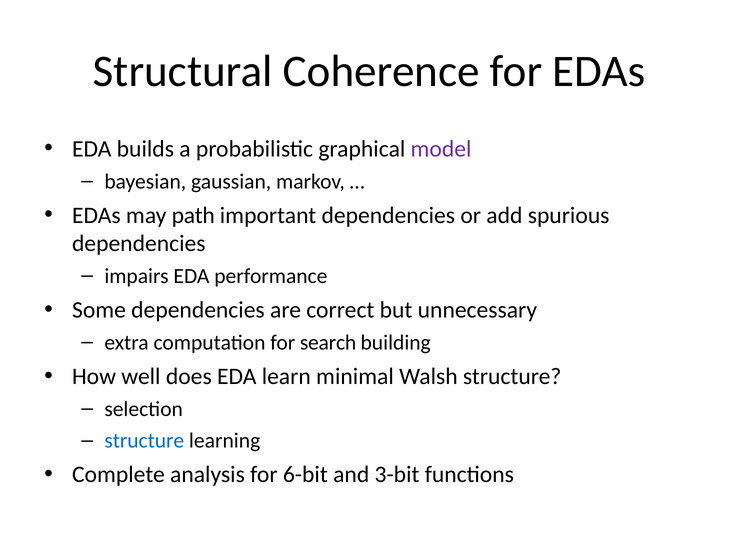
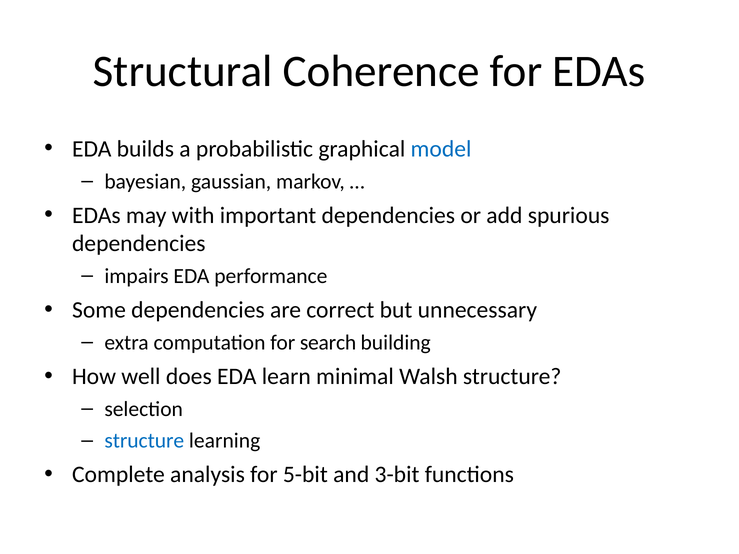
model colour: purple -> blue (441, 149)
path: path -> with (193, 215)
6-bit: 6-bit -> 5-bit (305, 475)
